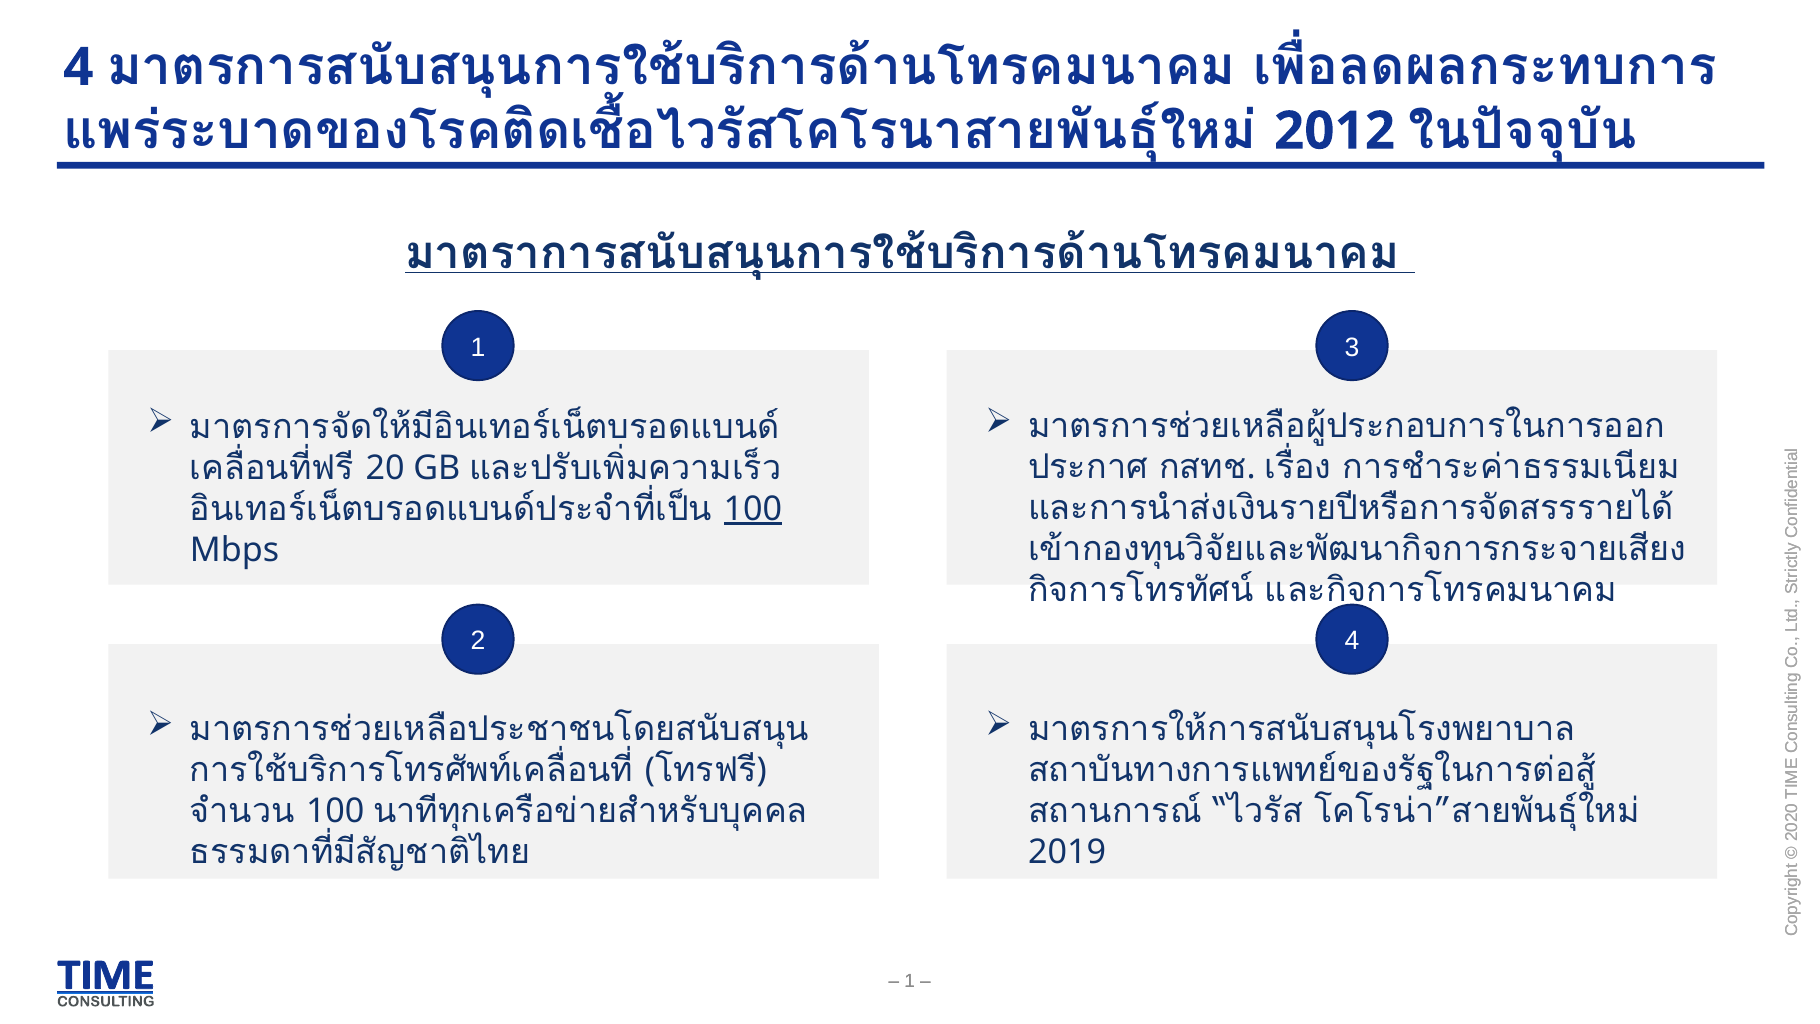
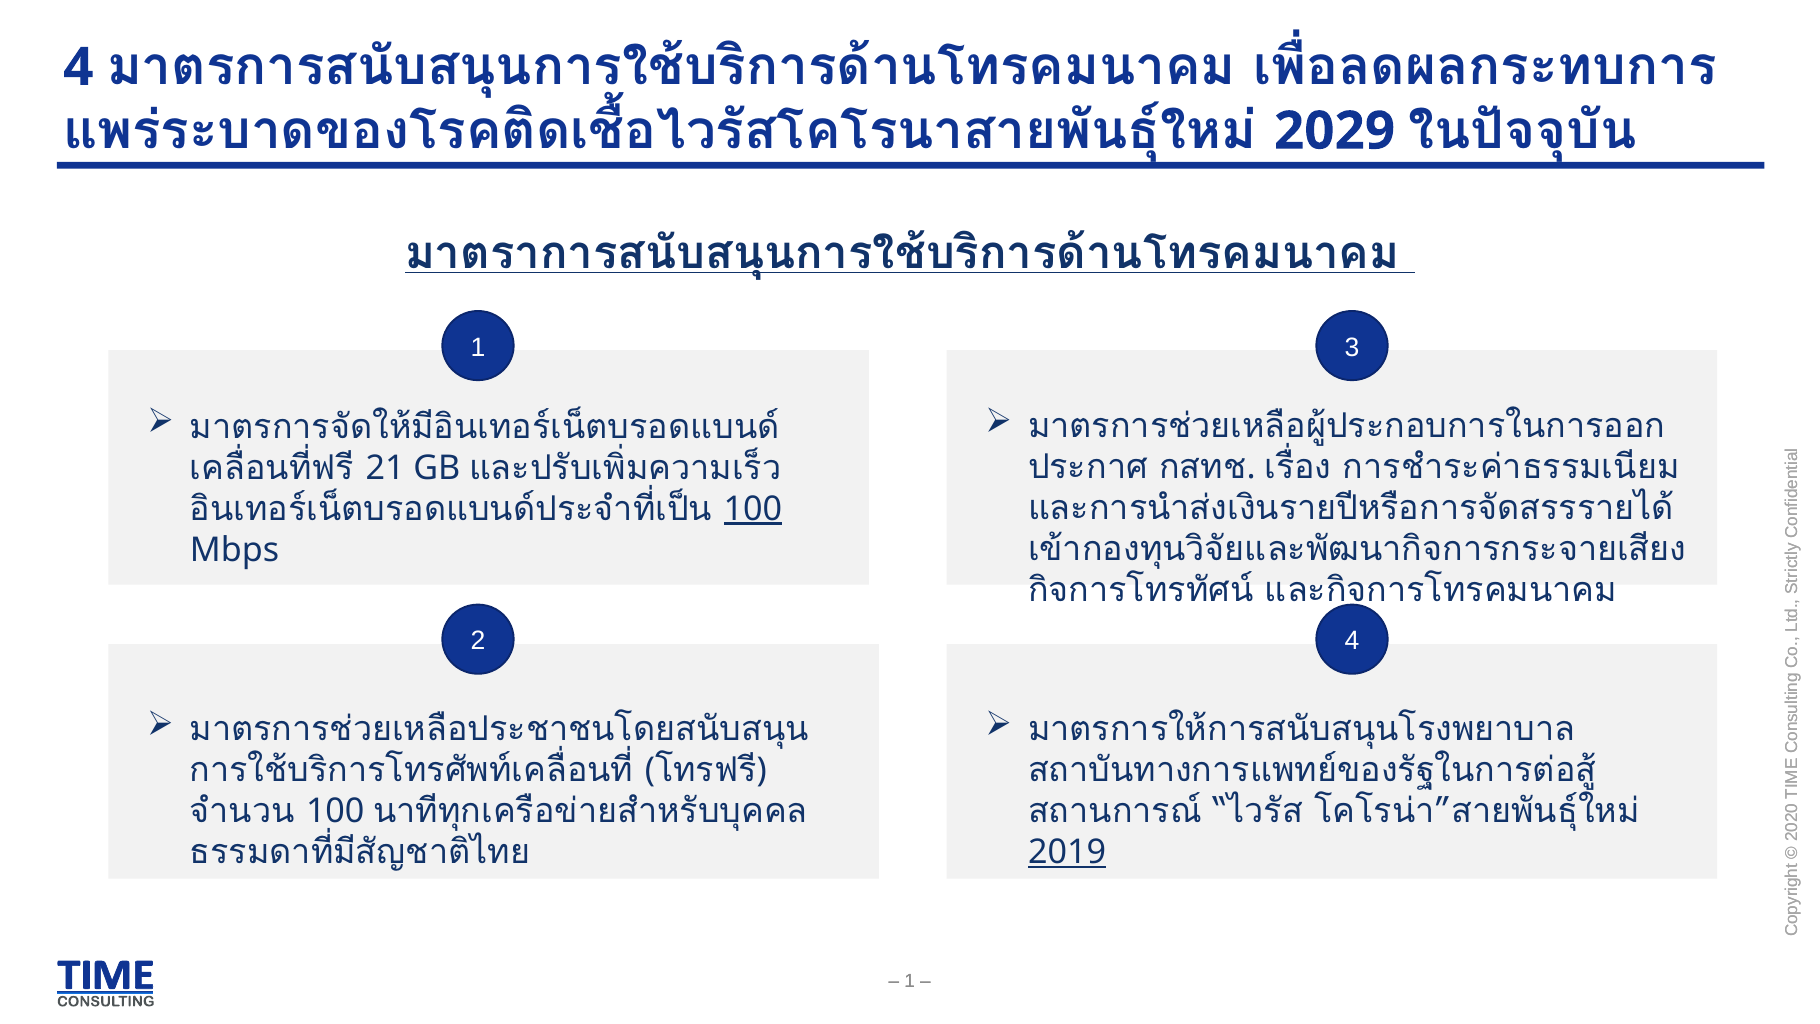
2012: 2012 -> 2029 (1335, 131)
20: 20 -> 21 (385, 468)
2019 underline: none -> present (1067, 852)
